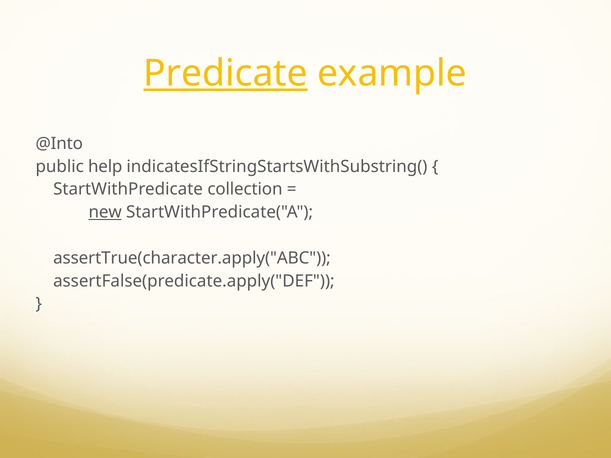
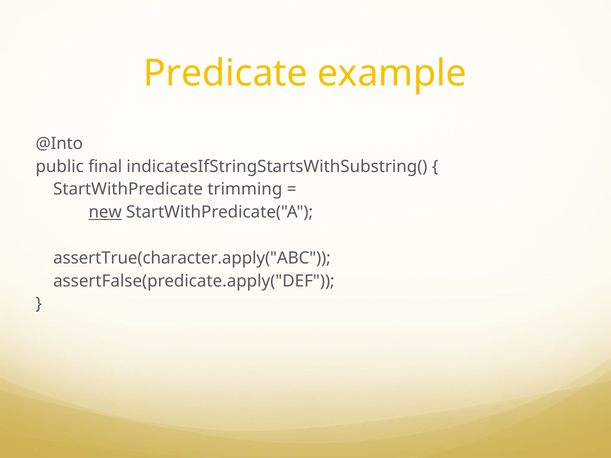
Predicate underline: present -> none (226, 74)
help: help -> final (105, 167)
collection: collection -> trimming (245, 189)
